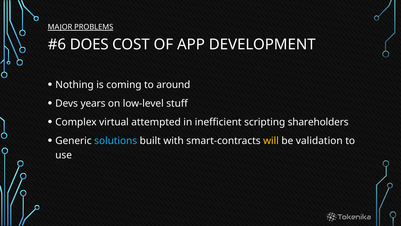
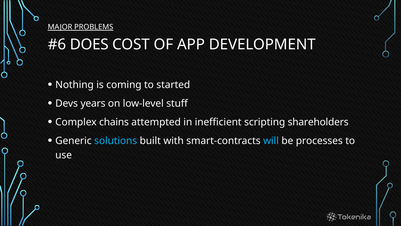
around: around -> started (173, 85)
virtual: virtual -> chains (114, 122)
will colour: yellow -> light blue (271, 140)
validation: validation -> processes (319, 140)
